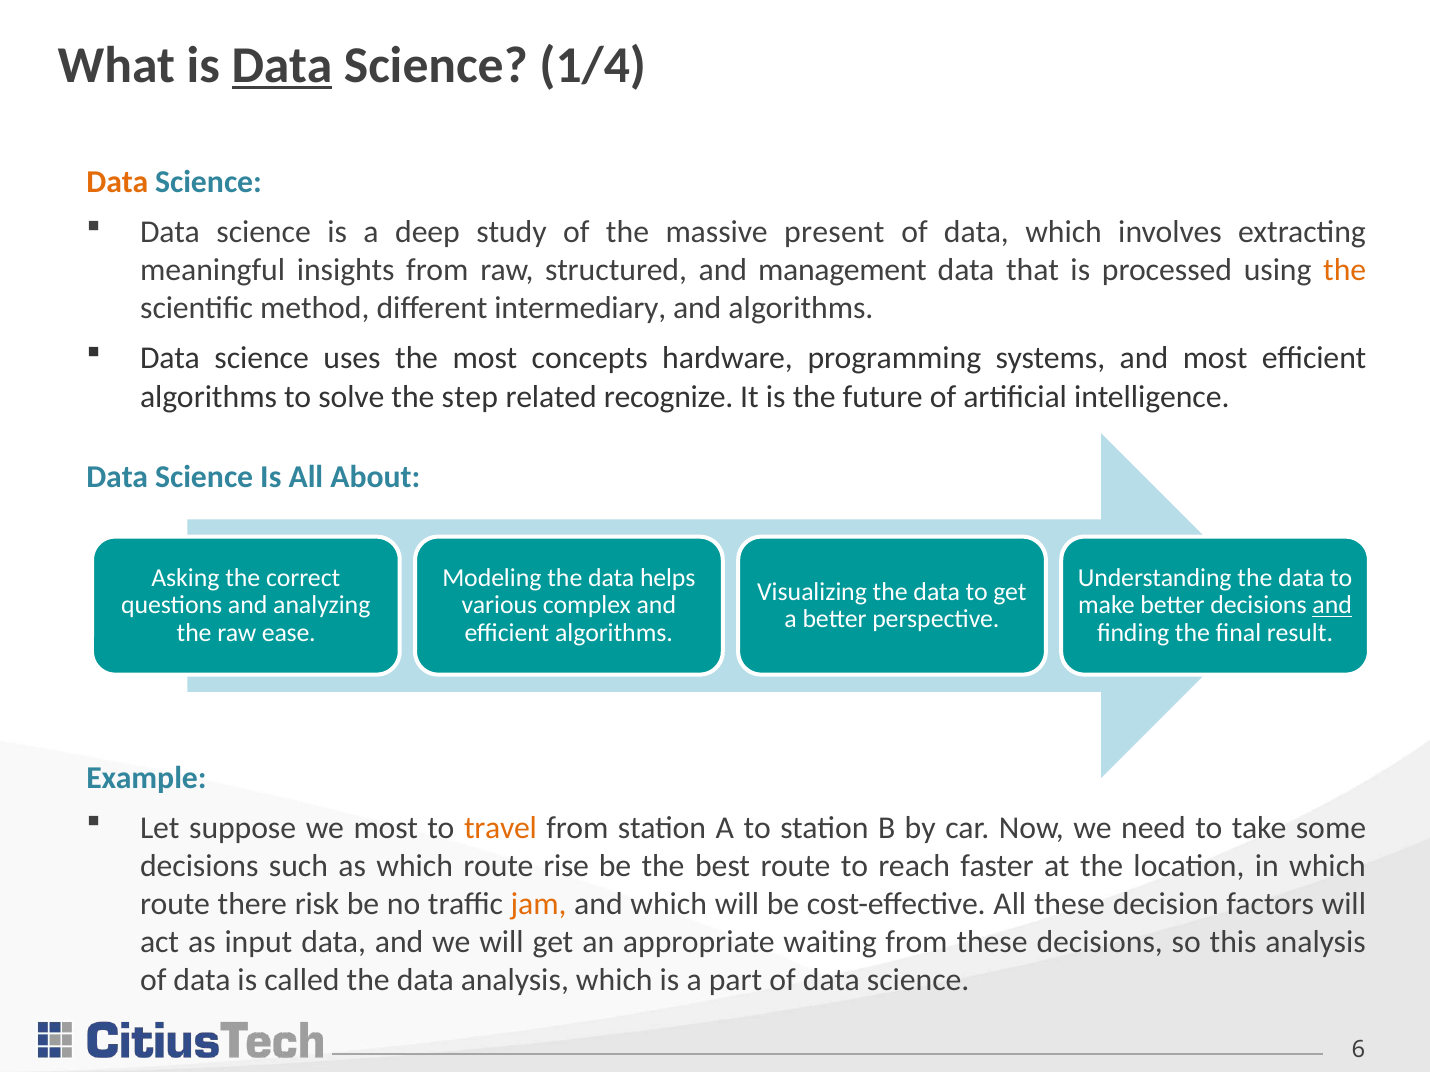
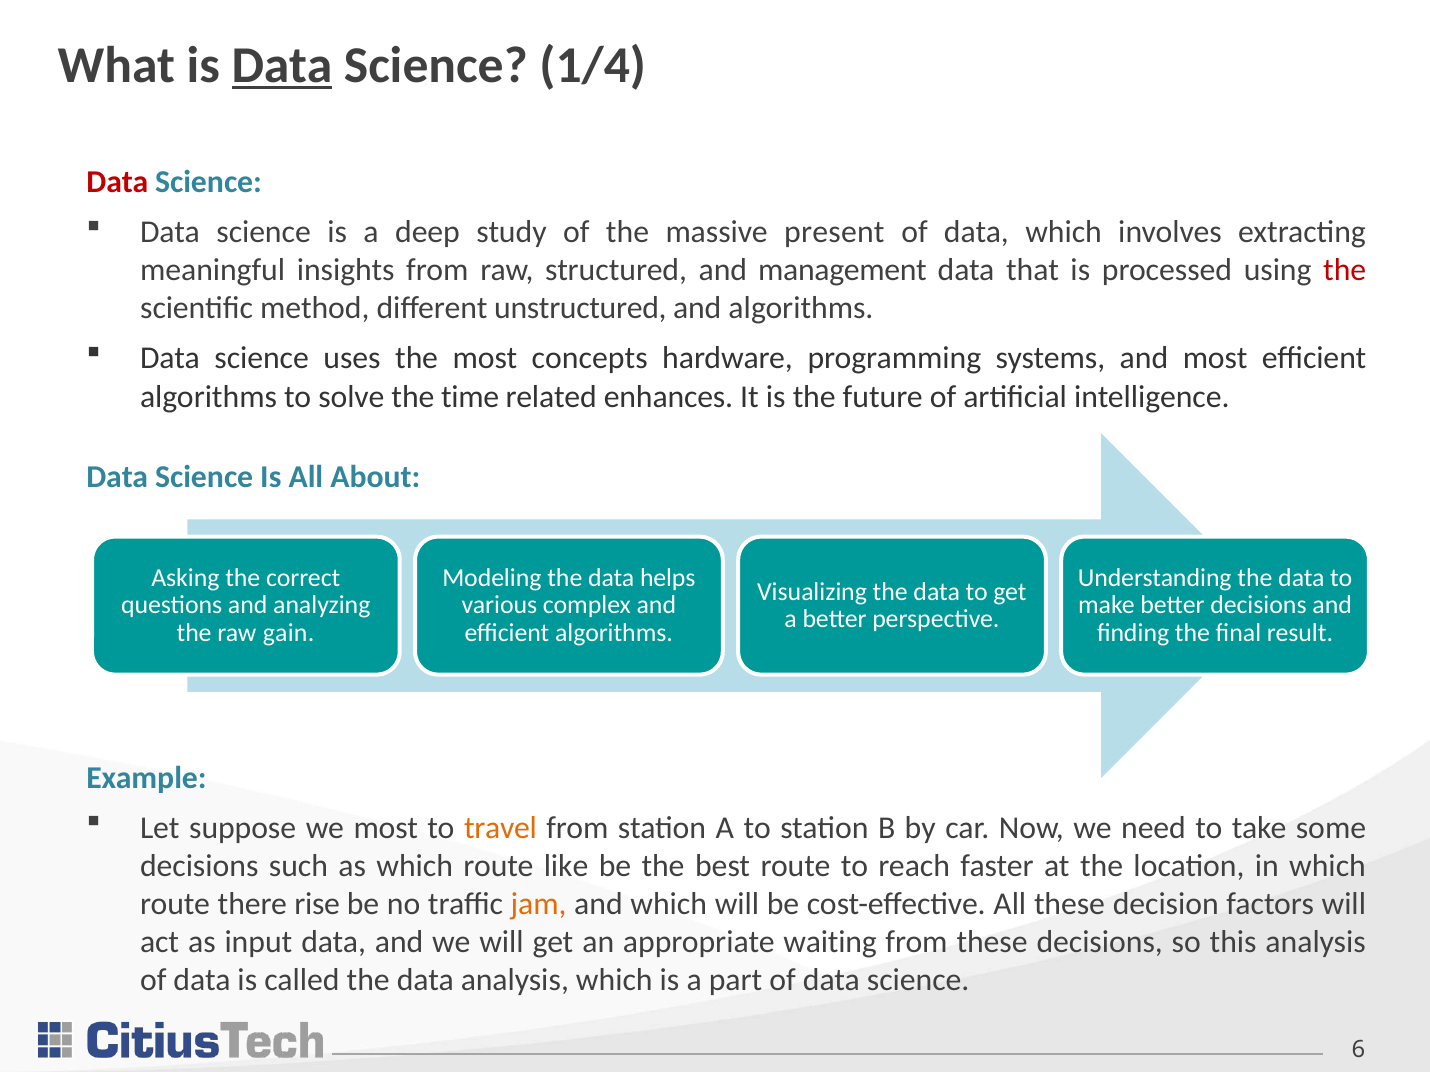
Data colour: orange -> red (117, 182)
the colour: orange -> red (1345, 270)
intermediary: intermediary -> unstructured (580, 309)
step: step -> time (470, 397)
recognize: recognize -> enhances (669, 397)
and underline: present -> none (1332, 606)
ease: ease -> gain (289, 634)
rise: rise -> like (566, 866)
risk: risk -> rise (317, 904)
